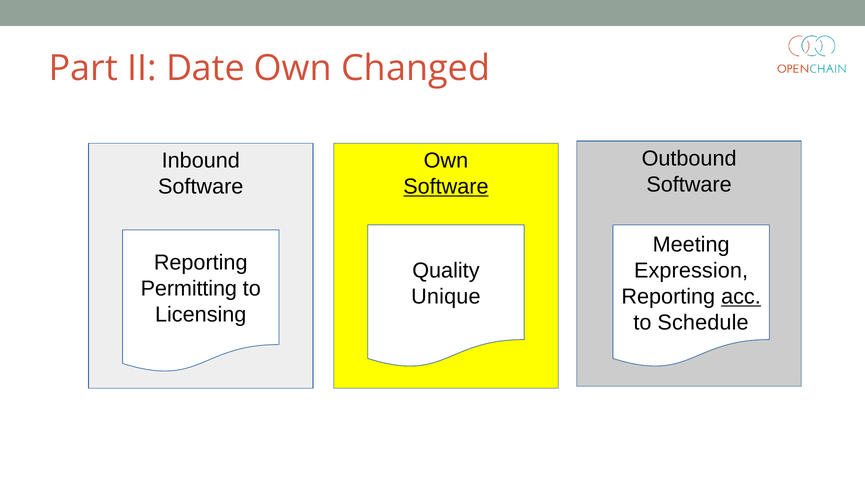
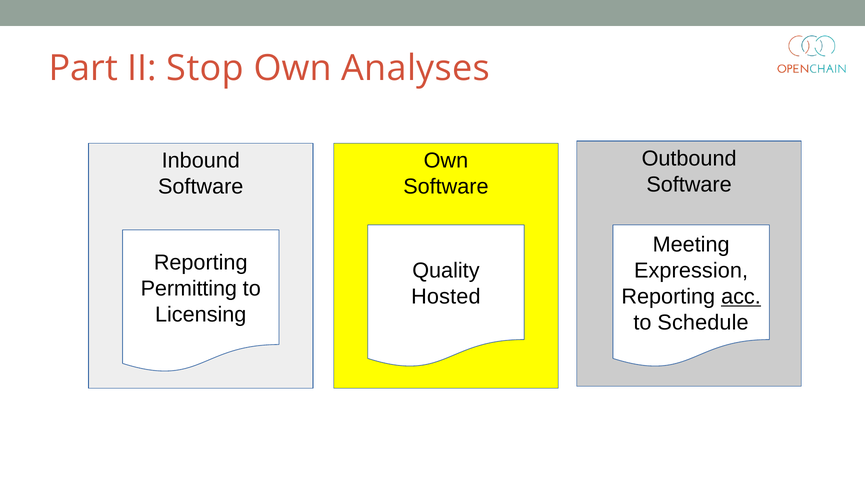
Date: Date -> Stop (205, 68)
Changed: Changed -> Analyses (416, 68)
Software underline: present -> none (446, 187)
Unique: Unique -> Hosted (446, 296)
